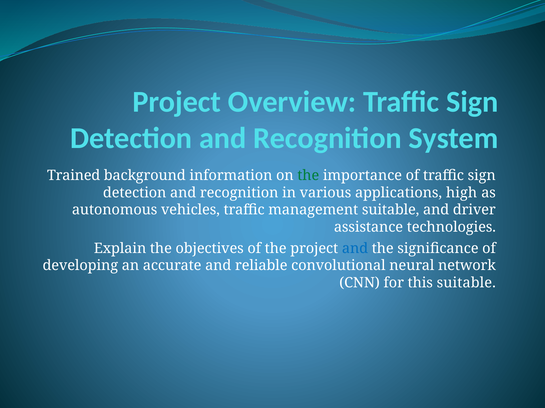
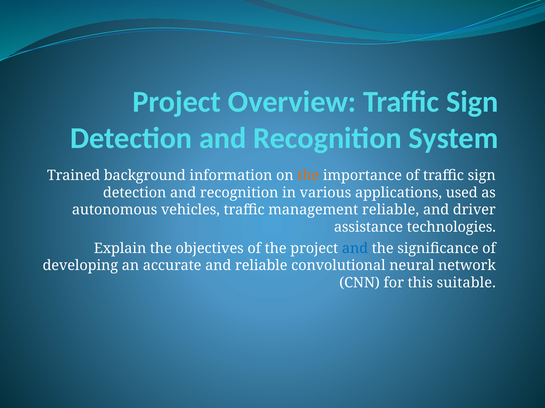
the colour: green -> orange (308, 176)
high: high -> used (462, 193)
management suitable: suitable -> reliable (391, 210)
